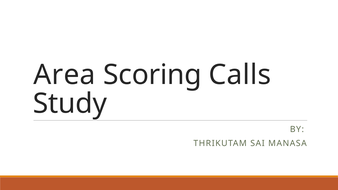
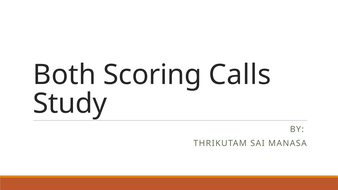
Area: Area -> Both (65, 75)
